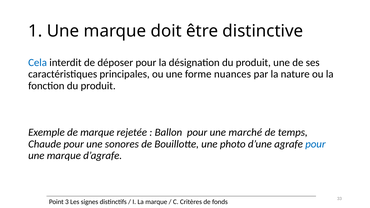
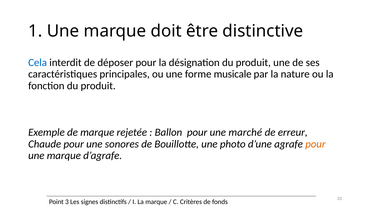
nuances: nuances -> musicale (233, 74)
temps: temps -> erreur (293, 132)
pour colour: blue -> orange (315, 144)
